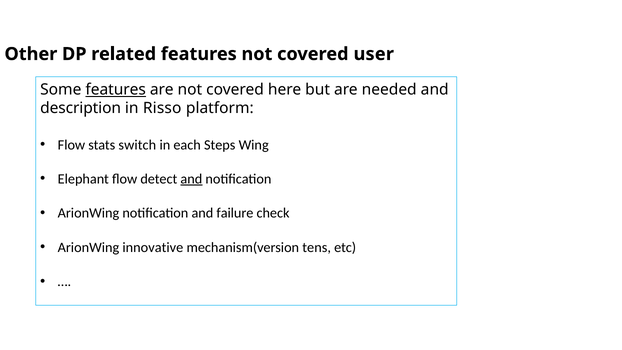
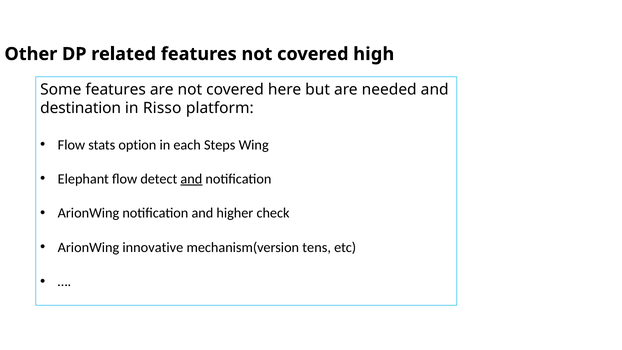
user: user -> high (374, 54)
features underline: present -> none (116, 90)
description: description -> destination (81, 108)
switch: switch -> option (137, 145)
failure: failure -> higher (235, 213)
